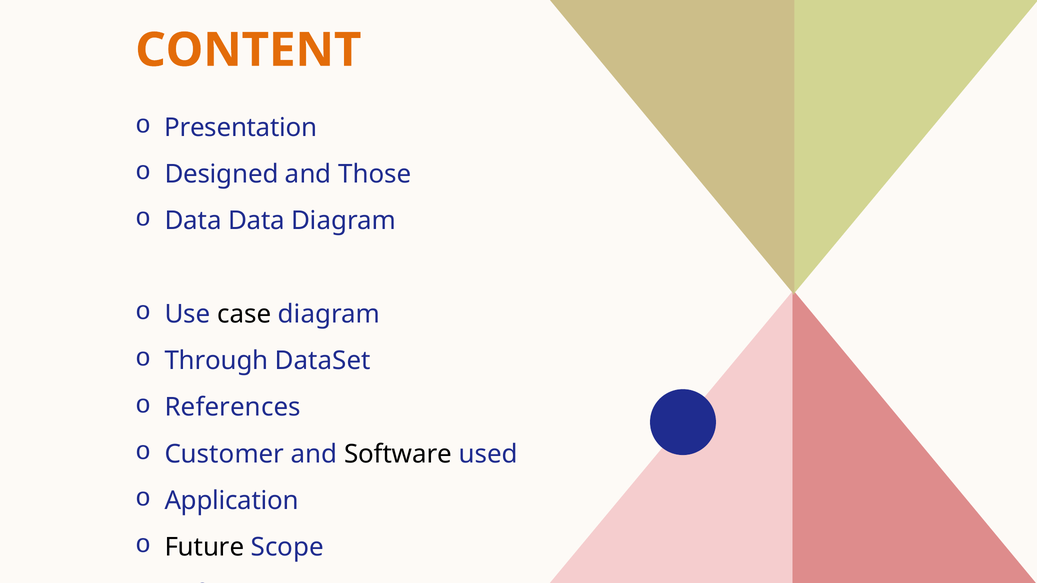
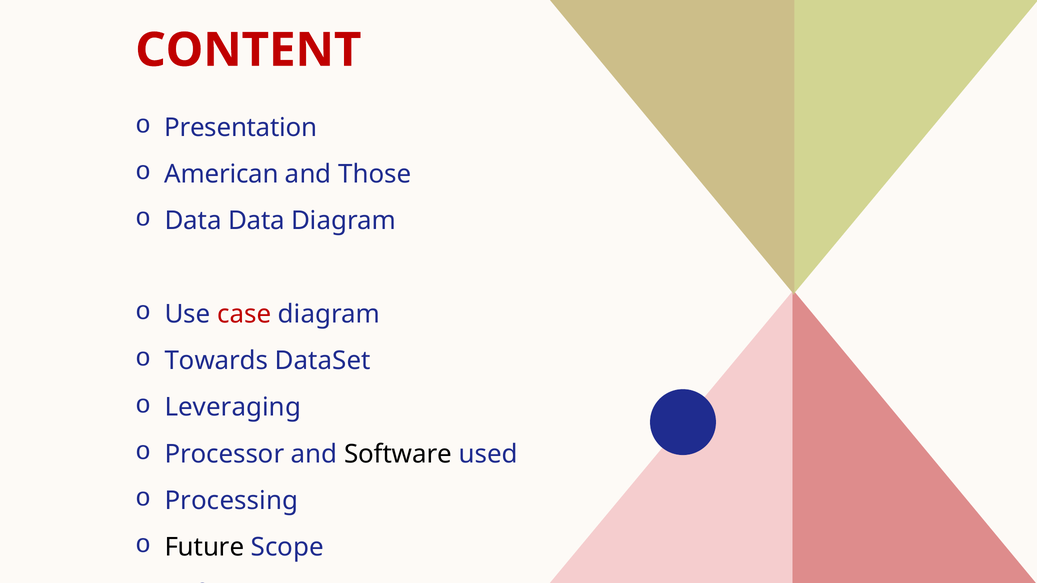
CONTENT colour: orange -> red (248, 50)
Designed: Designed -> American (222, 174)
case colour: black -> red (244, 314)
Through: Through -> Towards (216, 361)
References: References -> Leveraging (233, 408)
Customer: Customer -> Processor (224, 454)
Application: Application -> Processing (231, 501)
